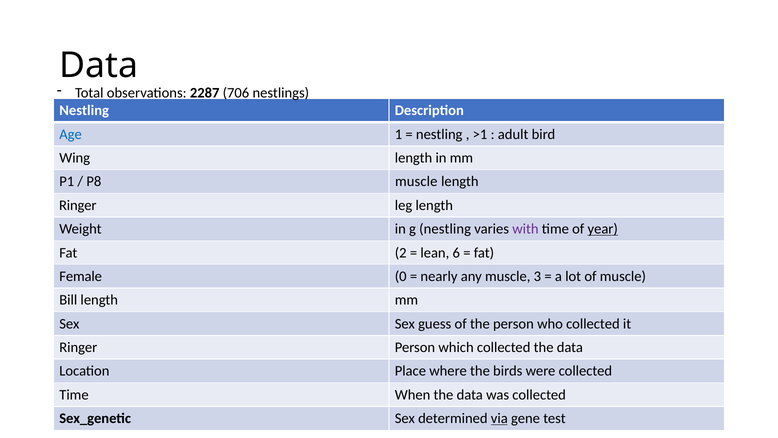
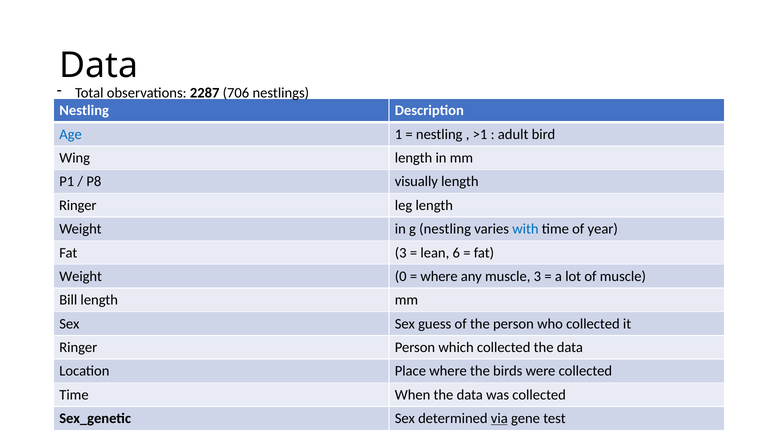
P8 muscle: muscle -> visually (416, 181)
with colour: purple -> blue (525, 229)
year underline: present -> none (603, 229)
Fat 2: 2 -> 3 (401, 252)
Female: Female -> Weight (81, 276)
nearly: nearly -> where (439, 276)
